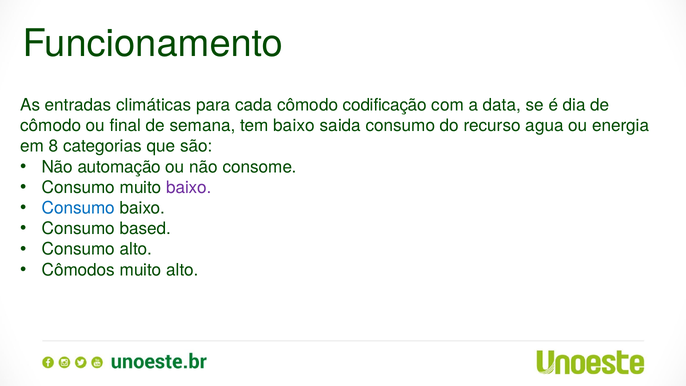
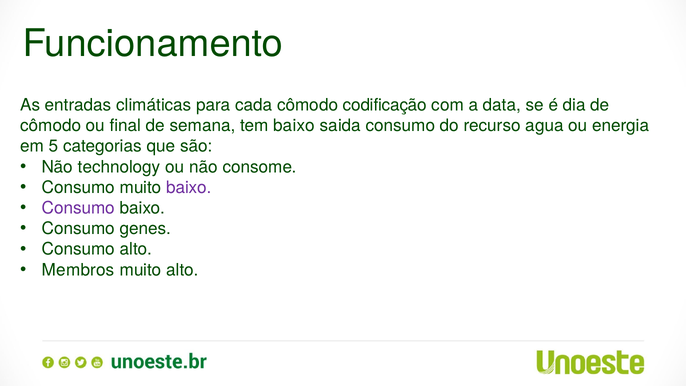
8: 8 -> 5 (54, 146)
automação: automação -> technology (119, 167)
Consumo colour: blue -> purple (78, 208)
based: based -> genes (145, 229)
Cômodos: Cômodos -> Membros (78, 270)
